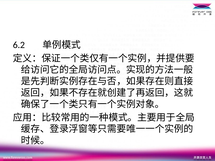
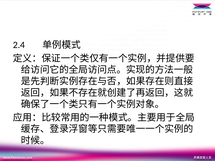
6.2: 6.2 -> 2.4 (19, 45)
